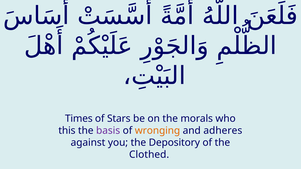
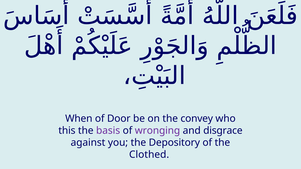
Times: Times -> When (79, 119)
Stars: Stars -> Door (119, 119)
morals: morals -> convey (197, 119)
wronging colour: orange -> purple (157, 131)
adheres: adheres -> disgrace (223, 131)
